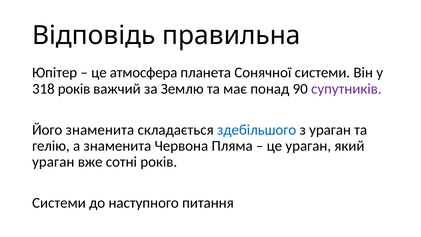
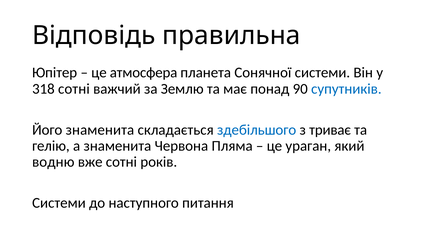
318 років: років -> сотні (74, 89)
супутників colour: purple -> blue (346, 89)
з ураган: ураган -> триває (330, 130)
ураган: ураган -> водню (53, 162)
